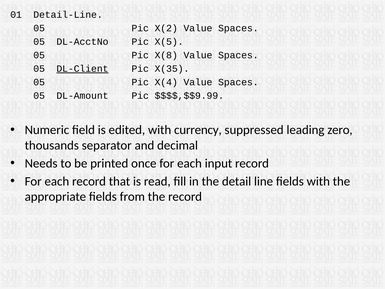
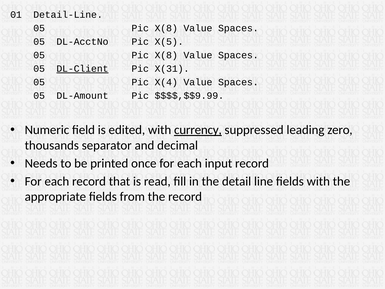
X(2: X(2 -> X(8 (166, 28)
X(35: X(35 -> X(31 (172, 69)
currency underline: none -> present (198, 130)
